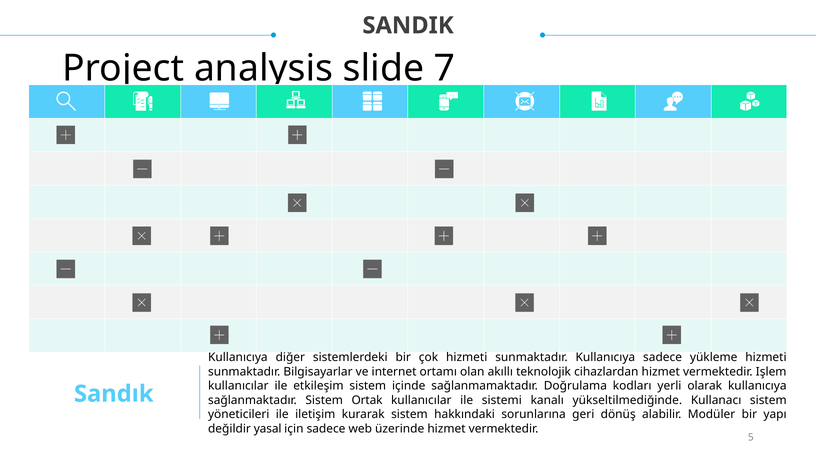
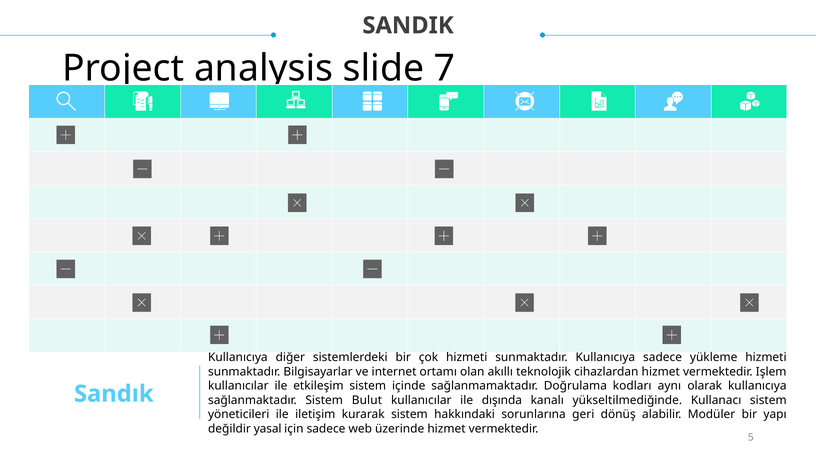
yerli: yerli -> aynı (669, 386)
Ortak: Ortak -> Bulut (367, 400)
sistemi: sistemi -> dışında (502, 400)
